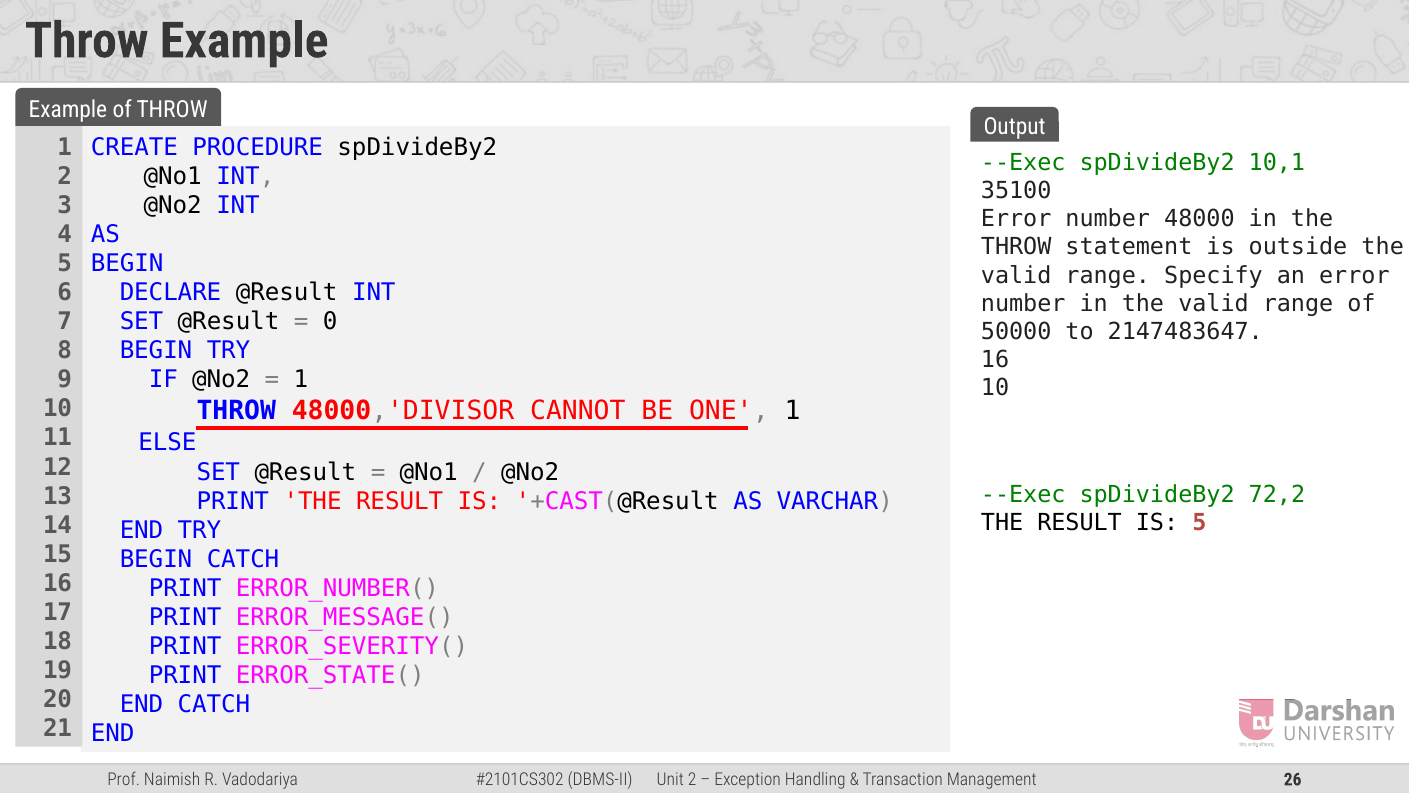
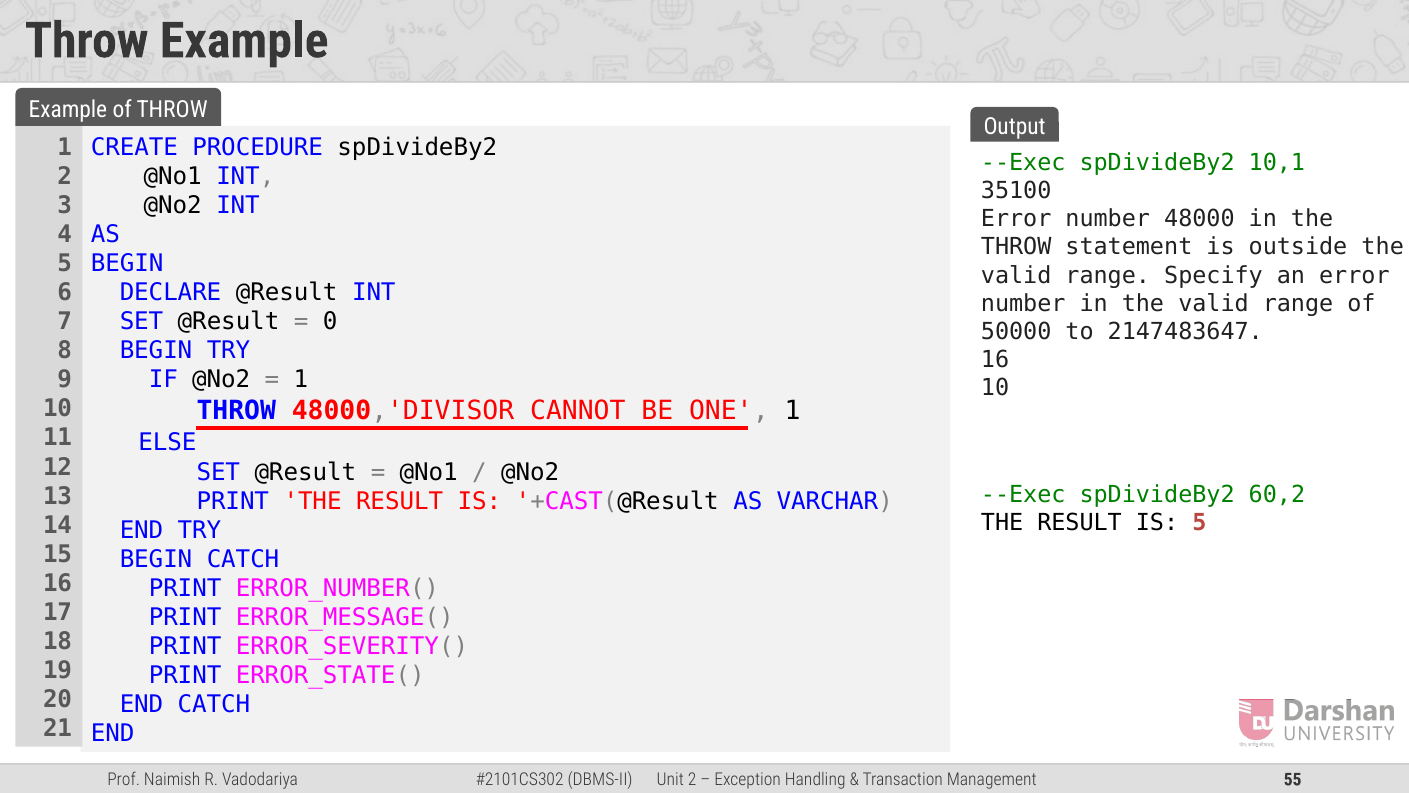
72,2: 72,2 -> 60,2 (1277, 494)
26: 26 -> 55 (1293, 779)
